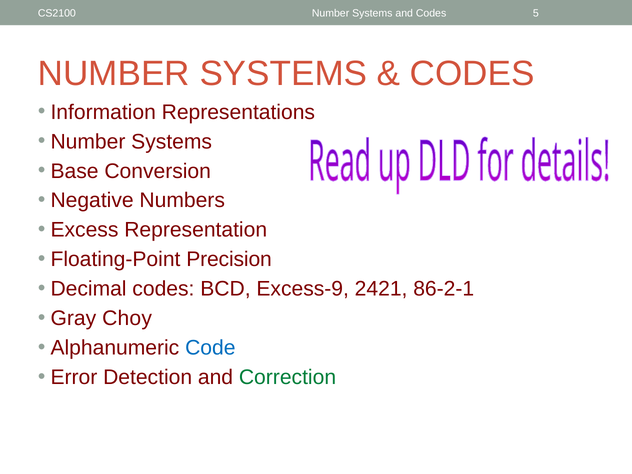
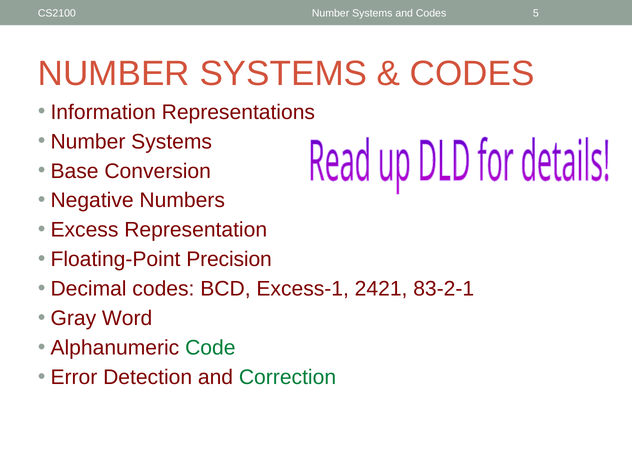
Excess-9: Excess-9 -> Excess-1 (303, 289)
86-2-1: 86-2-1 -> 83-2-1 (444, 289)
Choy: Choy -> Word (127, 318)
Code colour: blue -> green (210, 348)
